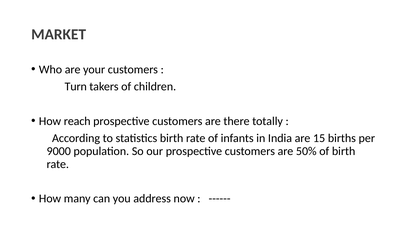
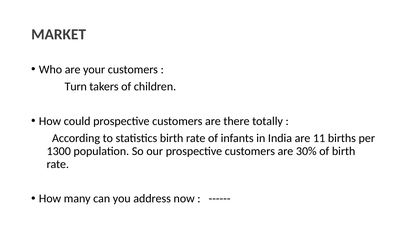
reach: reach -> could (77, 121)
15: 15 -> 11 (319, 138)
9000: 9000 -> 1300 (59, 151)
50%: 50% -> 30% (306, 151)
